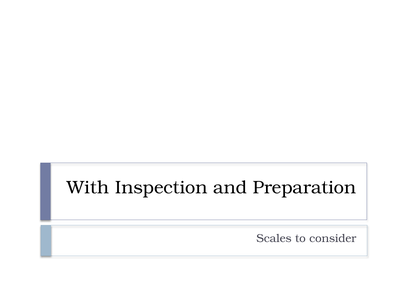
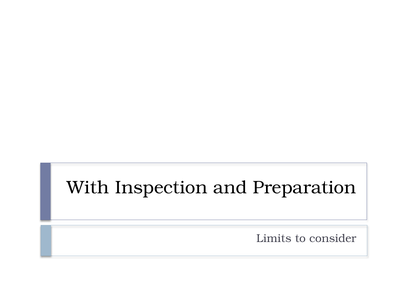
Scales: Scales -> Limits (274, 238)
